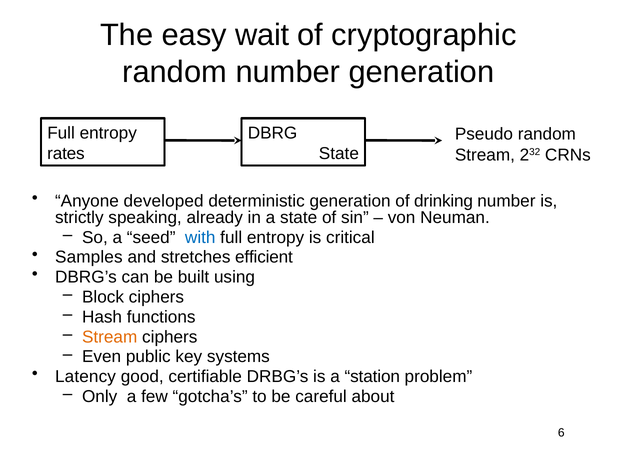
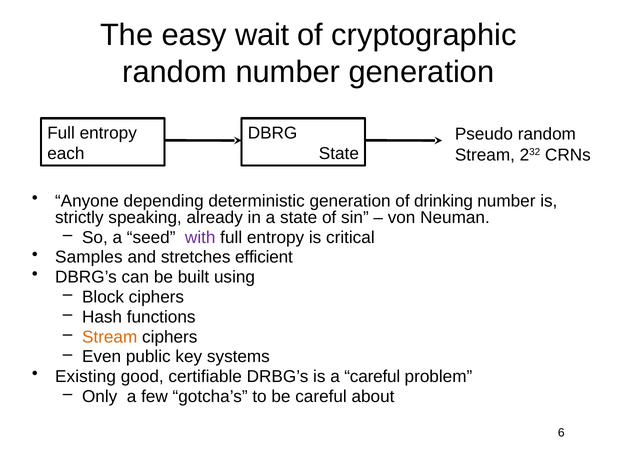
rates: rates -> each (66, 153)
developed: developed -> depending (164, 201)
with colour: blue -> purple (200, 237)
Latency: Latency -> Existing (86, 376)
a station: station -> careful (372, 376)
